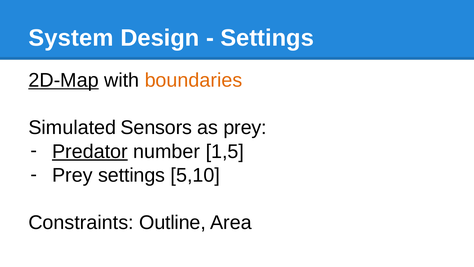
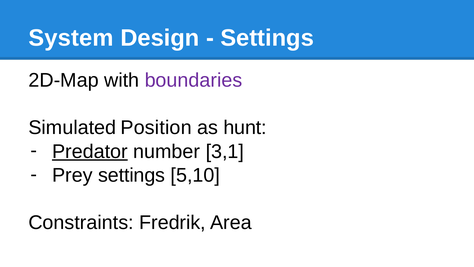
2D-Map underline: present -> none (64, 80)
boundaries colour: orange -> purple (194, 80)
Sensors: Sensors -> Position (156, 128)
as prey: prey -> hunt (245, 128)
1,5: 1,5 -> 3,1 (225, 151)
Outline: Outline -> Fredrik (173, 222)
